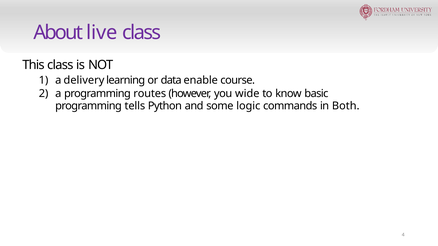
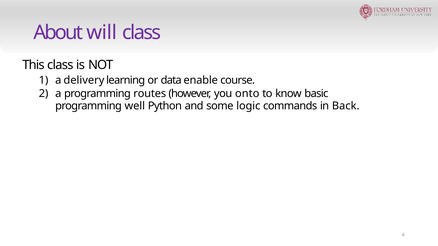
live: live -> will (102, 33)
wide: wide -> onto (247, 94)
tells: tells -> well (135, 106)
Both: Both -> Back (346, 106)
